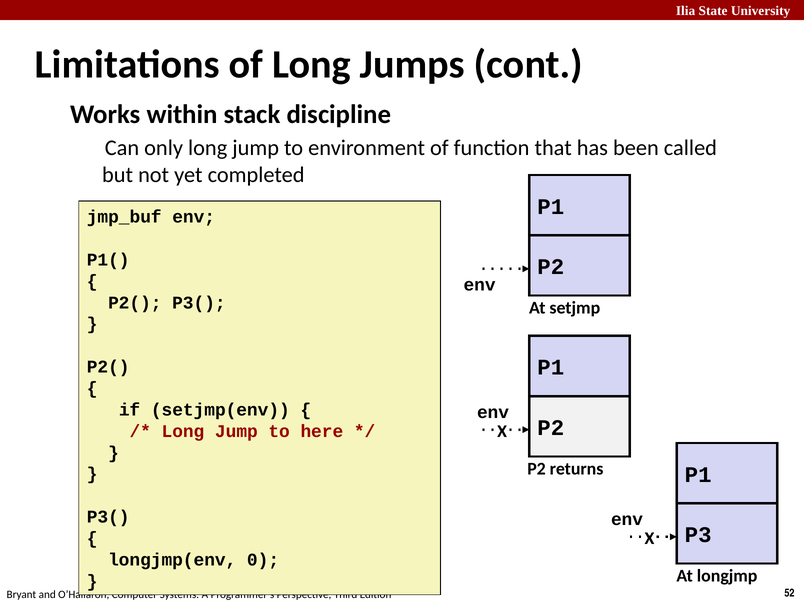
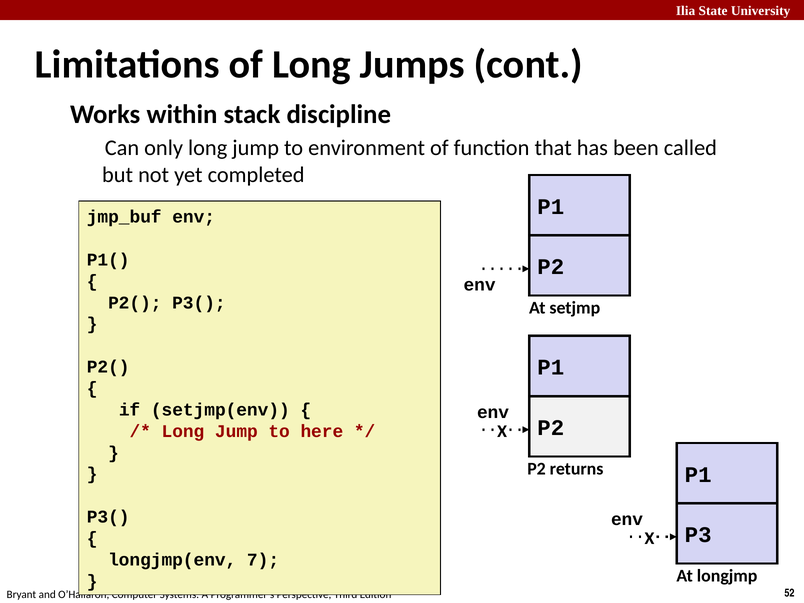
0: 0 -> 7 (263, 560)
